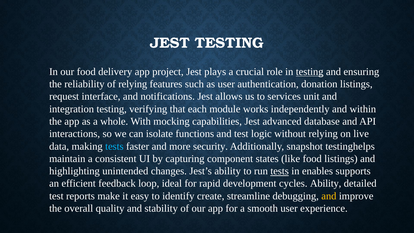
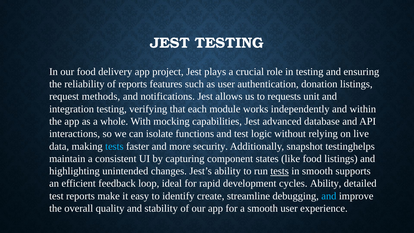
testing underline: present -> none (310, 72)
of relying: relying -> reports (133, 84)
interface: interface -> methods (101, 96)
services: services -> requests (284, 96)
in enables: enables -> smooth (317, 171)
and colour: yellow -> light blue (329, 196)
